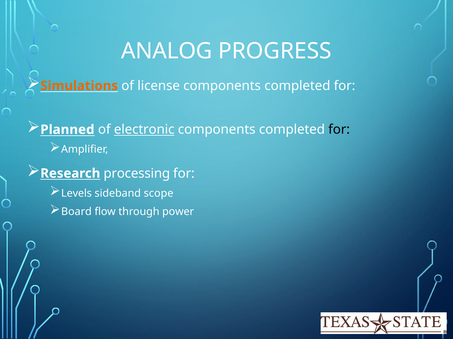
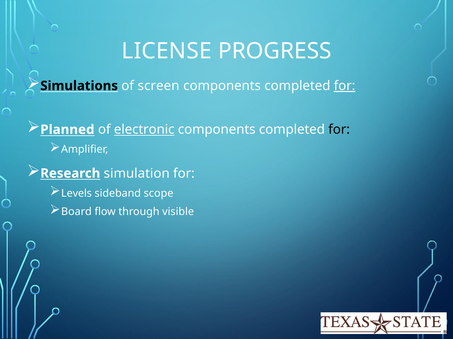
ANALOG: ANALOG -> LICENSE (167, 51)
Simulations colour: orange -> black (79, 86)
license: license -> screen (159, 86)
for underline: none -> present (345, 86)
processing: processing -> simulation (137, 174)
power: power -> visible (178, 212)
